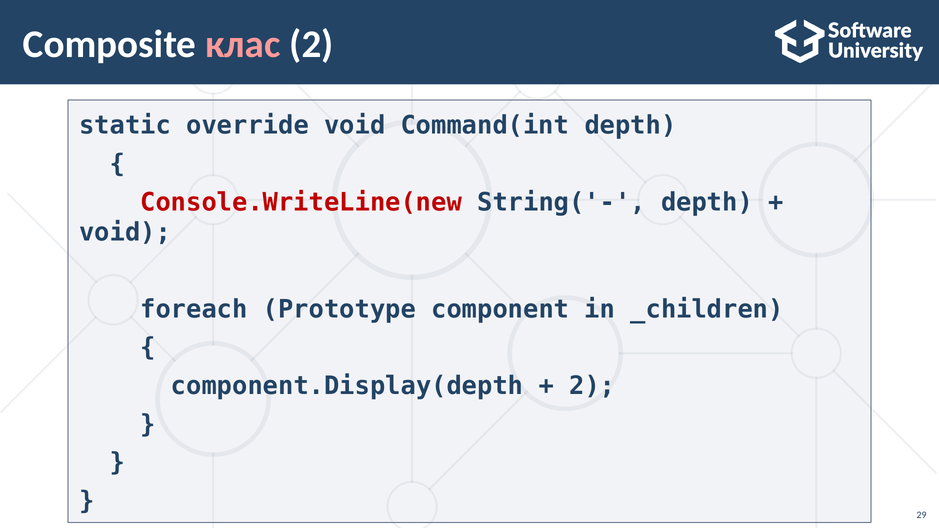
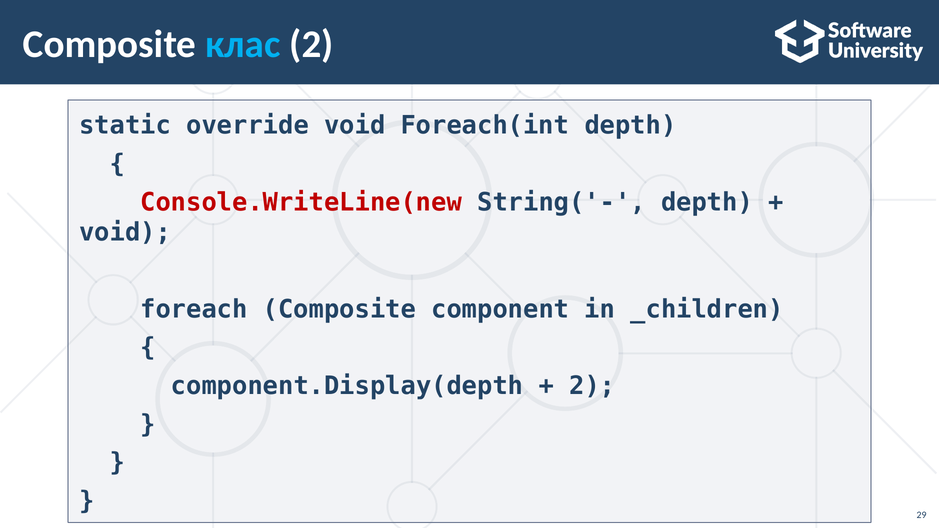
клас colour: pink -> light blue (243, 44)
Command(int: Command(int -> Foreach(int (485, 126)
foreach Prototype: Prototype -> Composite (339, 309)
